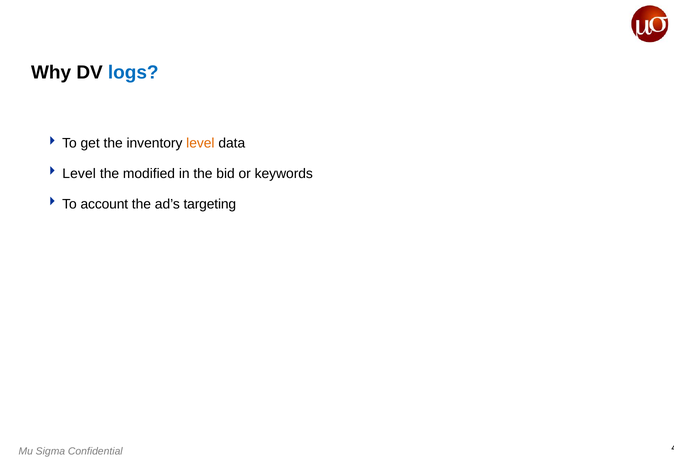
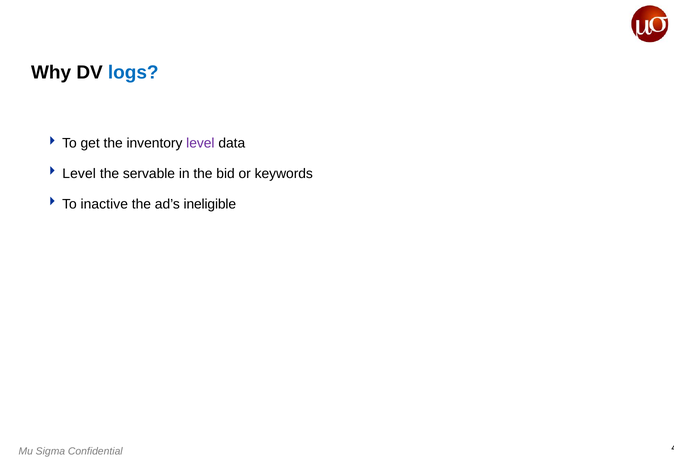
level colour: orange -> purple (200, 144)
modified: modified -> servable (149, 174)
account: account -> inactive (104, 204)
targeting: targeting -> ineligible (210, 204)
